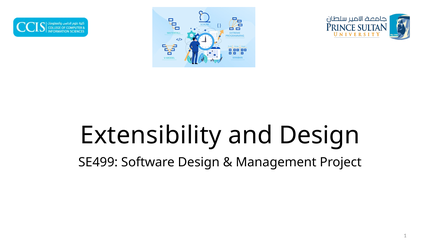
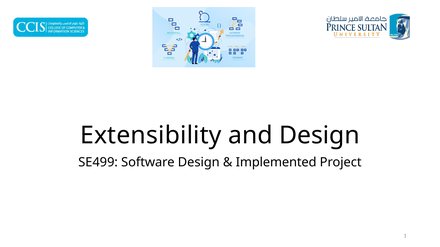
Management: Management -> Implemented (276, 163)
